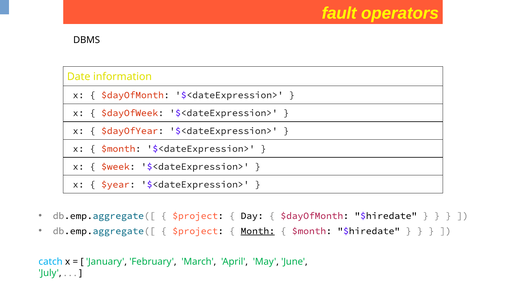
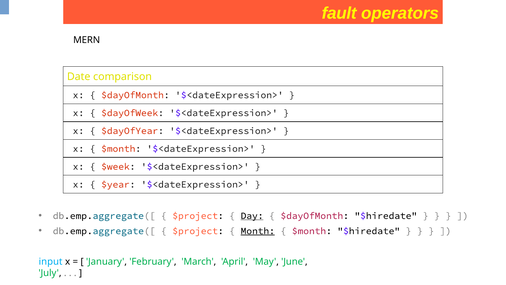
DBMS: DBMS -> MERN (87, 40)
information: information -> comparison (123, 77)
Day underline: none -> present (252, 215)
catch: catch -> input (51, 261)
